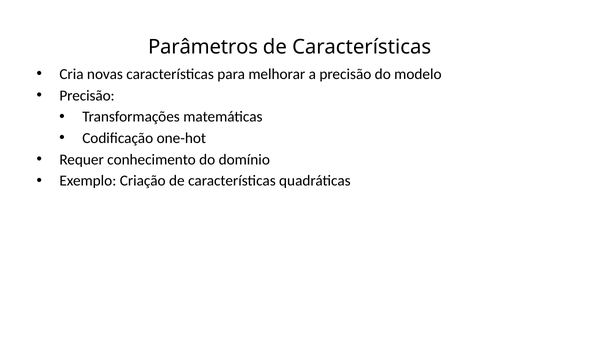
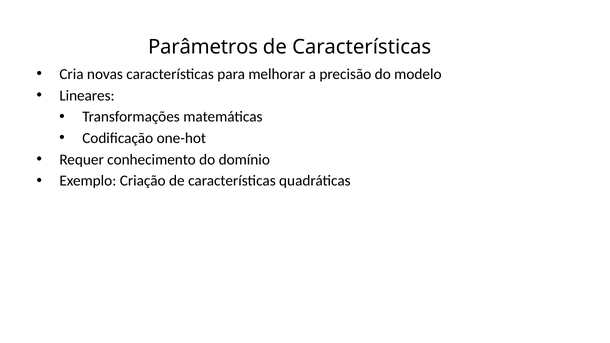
Precisão: Precisão -> Lineares (87, 96)
